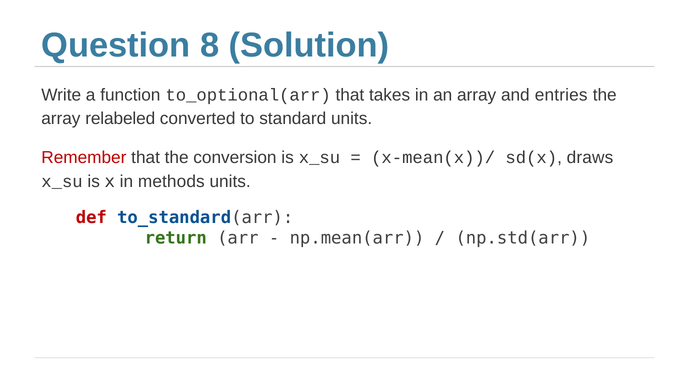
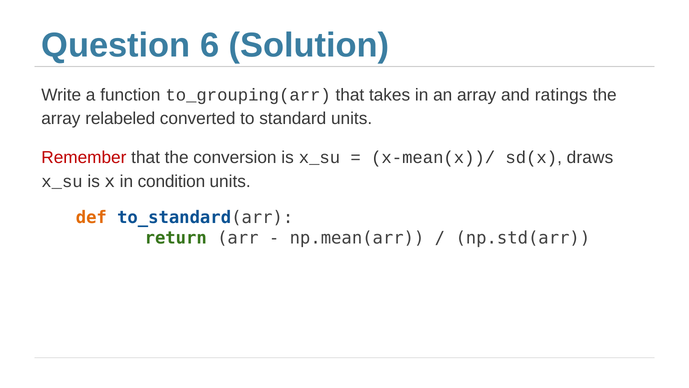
8: 8 -> 6 (210, 45)
to_optional(arr: to_optional(arr -> to_grouping(arr (248, 95)
entries: entries -> ratings (561, 95)
methods: methods -> condition (171, 181)
def colour: red -> orange (91, 217)
